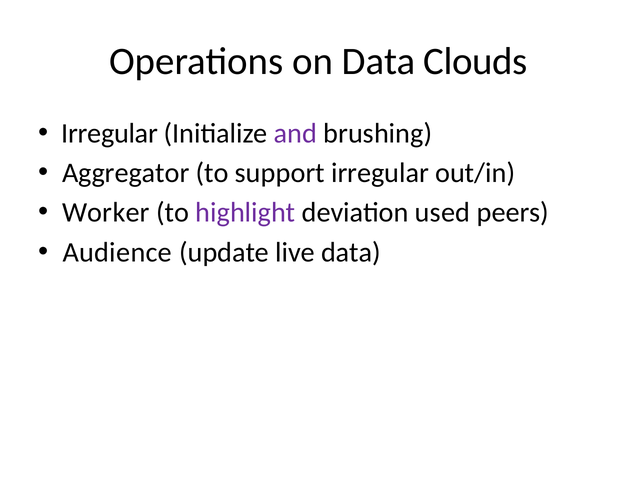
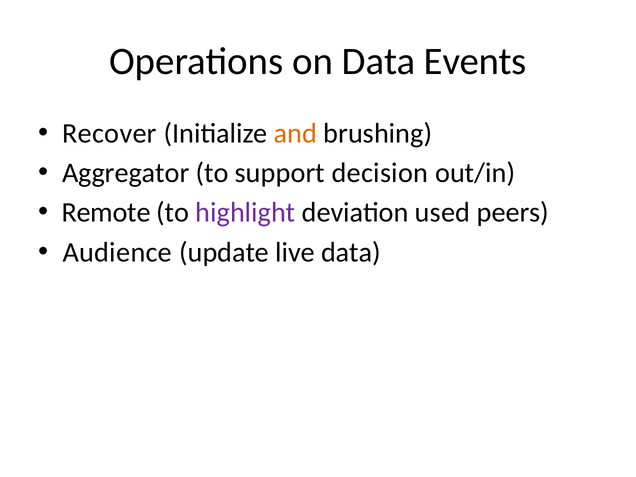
Clouds: Clouds -> Events (475, 62)
Irregular: Irregular -> Recover (109, 133)
and colour: purple -> orange (295, 133)
support irregular: irregular -> decision (380, 173)
Worker: Worker -> Remote (106, 213)
